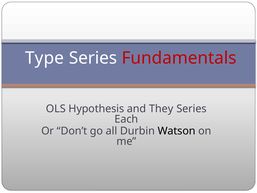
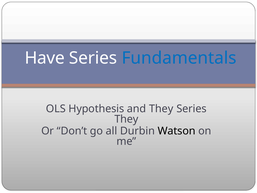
Type: Type -> Have (45, 58)
Fundamentals colour: red -> blue (179, 58)
Each: Each -> They (126, 119)
